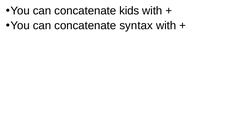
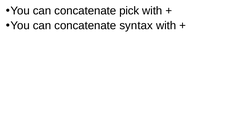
kids: kids -> pick (129, 11)
